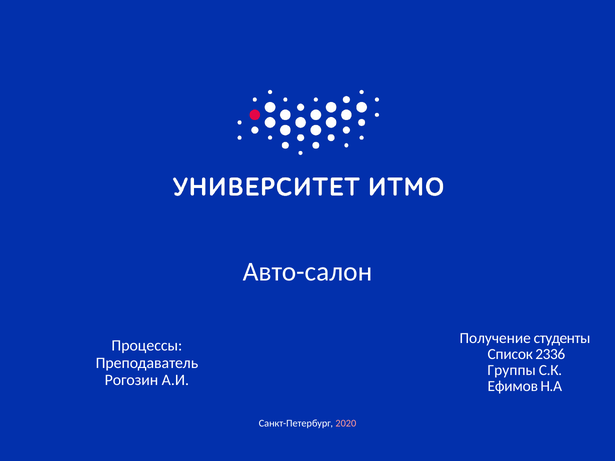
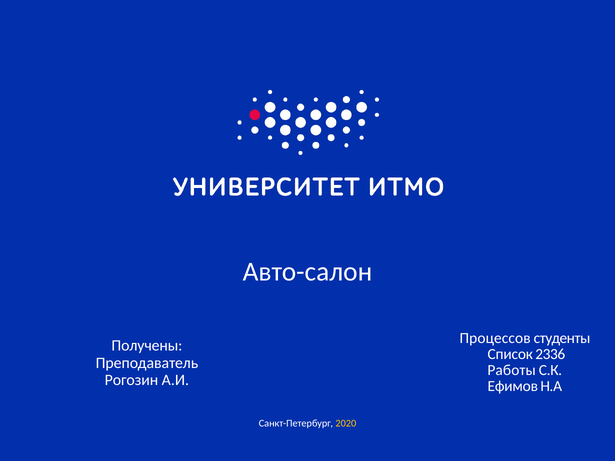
Получение: Получение -> Процессов (495, 339)
Процессы: Процессы -> Получены (147, 346)
Группы: Группы -> Работы (512, 371)
2020 colour: pink -> yellow (346, 424)
